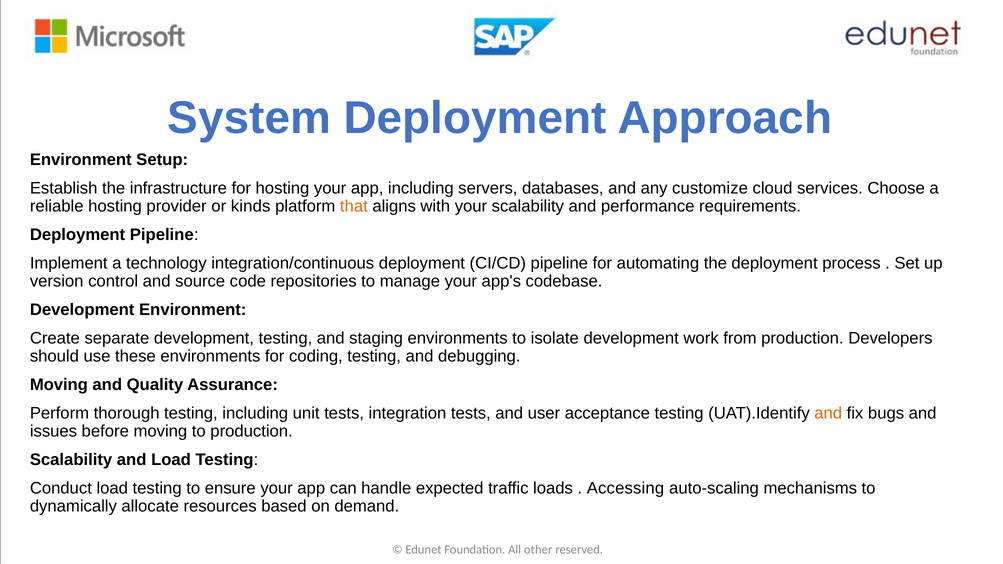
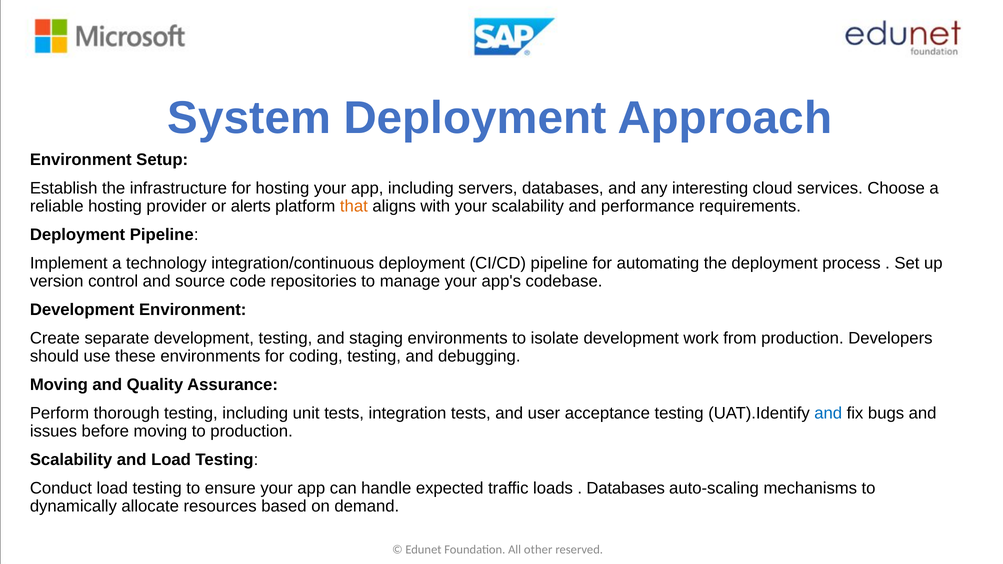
customize: customize -> interesting (710, 188)
kinds: kinds -> alerts (251, 206)
and colour: orange -> blue (828, 413)
Accessing: Accessing -> Databases (626, 488)
